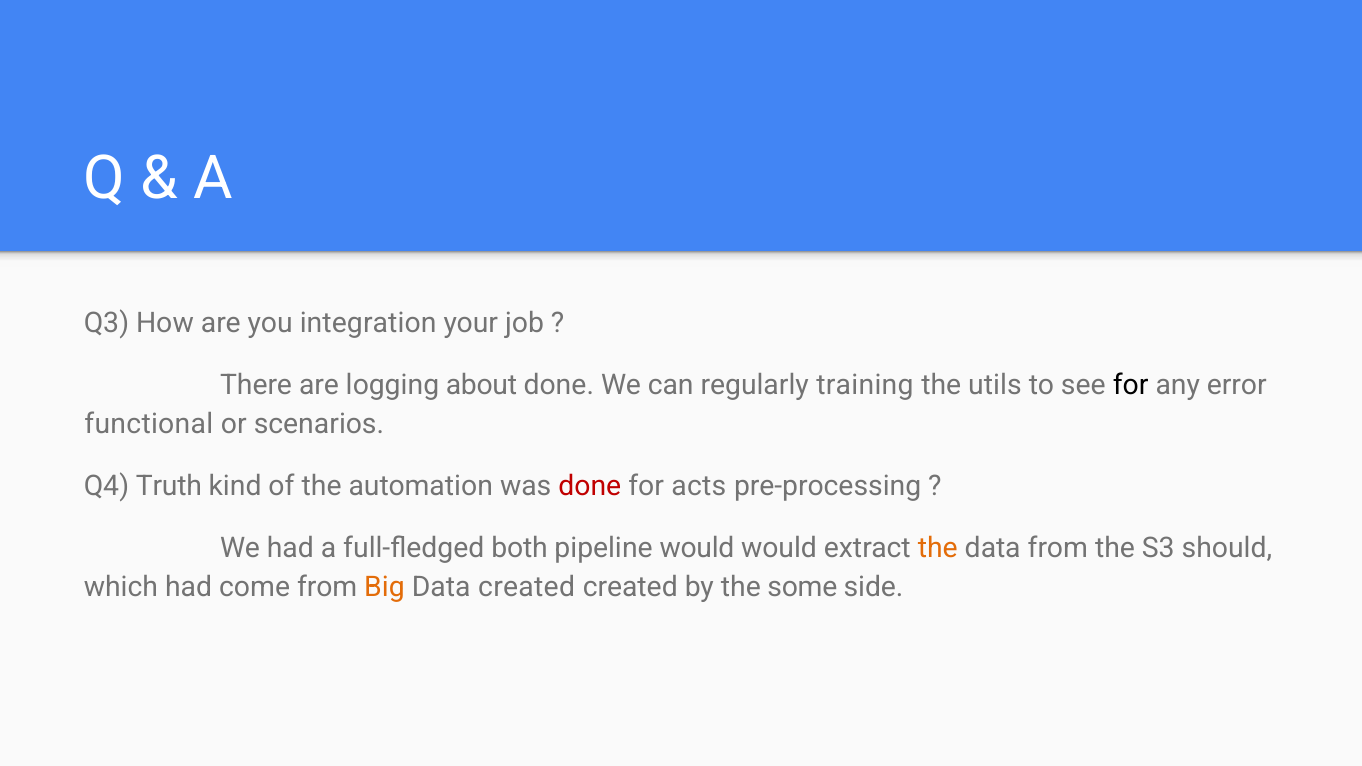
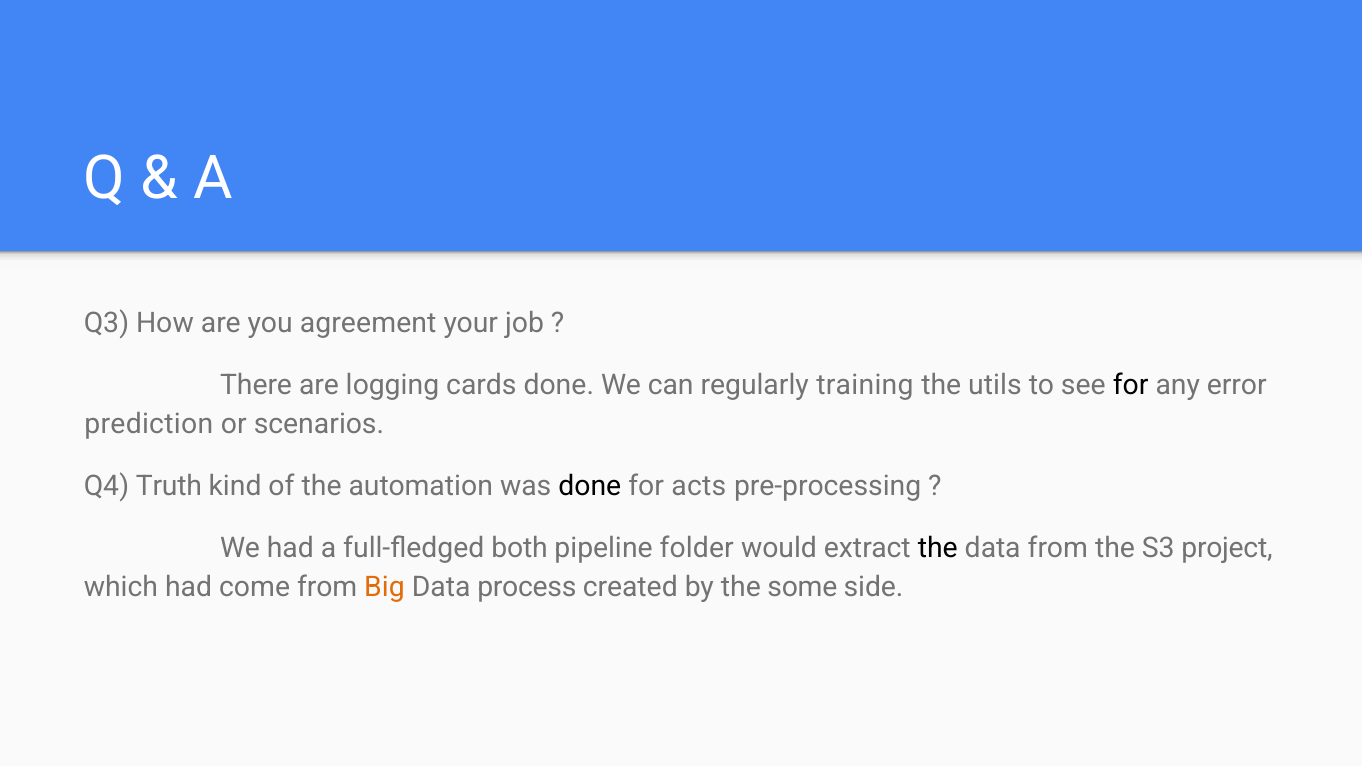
integration: integration -> agreement (368, 324)
about: about -> cards (481, 385)
functional: functional -> prediction (149, 425)
done colour: red -> black (590, 486)
pipeline would: would -> folder (697, 548)
the colour: orange -> black (938, 548)
should: should -> project (1227, 548)
Data created: created -> process (527, 587)
